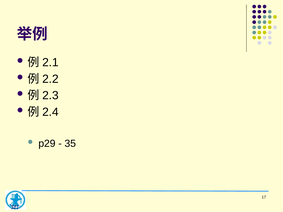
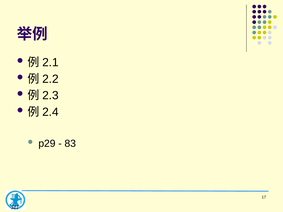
35: 35 -> 83 (70, 144)
